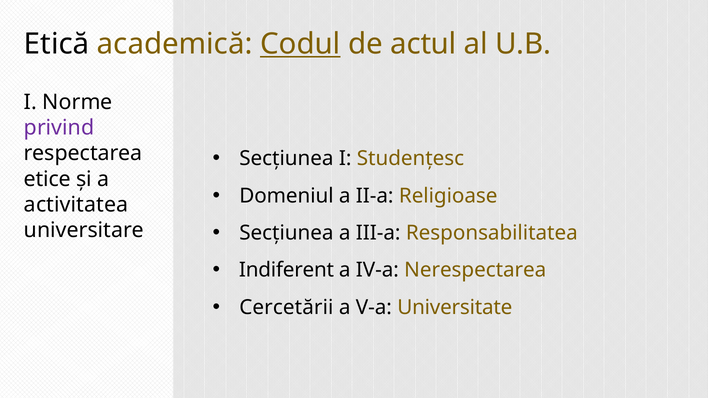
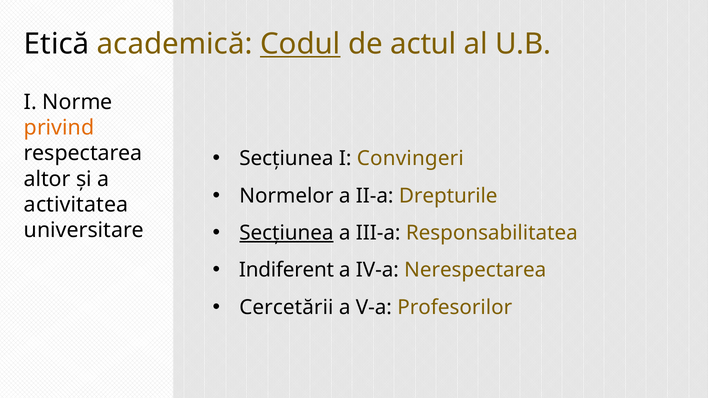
privind colour: purple -> orange (59, 128)
Studențesc: Studențesc -> Convingeri (410, 159)
etice: etice -> altor (47, 179)
Domeniul: Domeniul -> Normelor (286, 196)
Religioase: Religioase -> Drepturile (448, 196)
Secțiunea underline: none -> present (286, 233)
Universitate: Universitate -> Profesorilor (455, 308)
